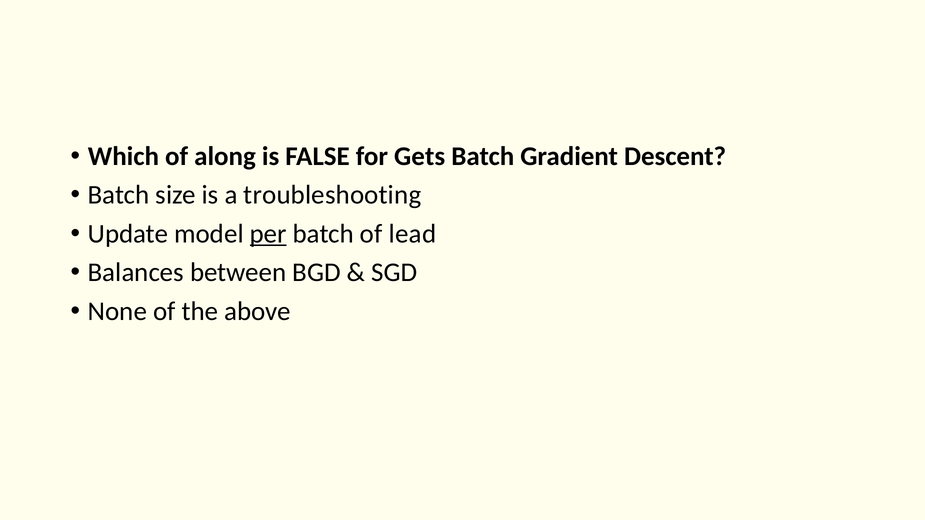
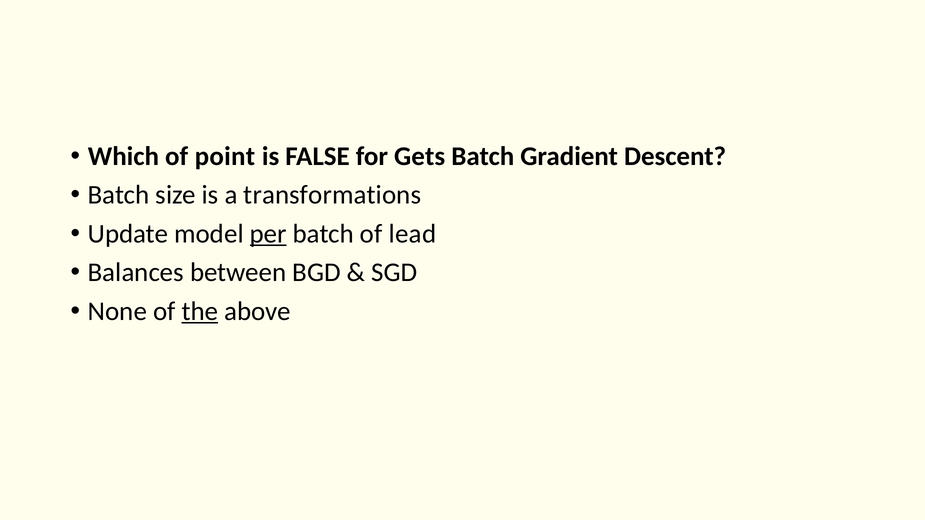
along: along -> point (225, 156)
troubleshooting: troubleshooting -> transformations (332, 195)
the underline: none -> present (200, 312)
